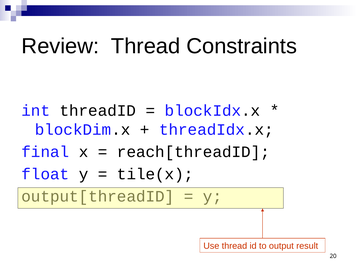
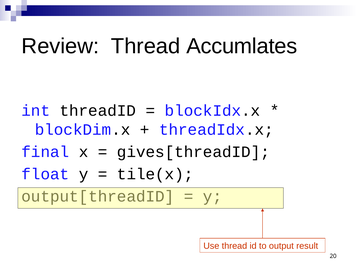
Constraints: Constraints -> Accumlates (242, 46)
reach[threadID: reach[threadID -> gives[threadID (193, 152)
